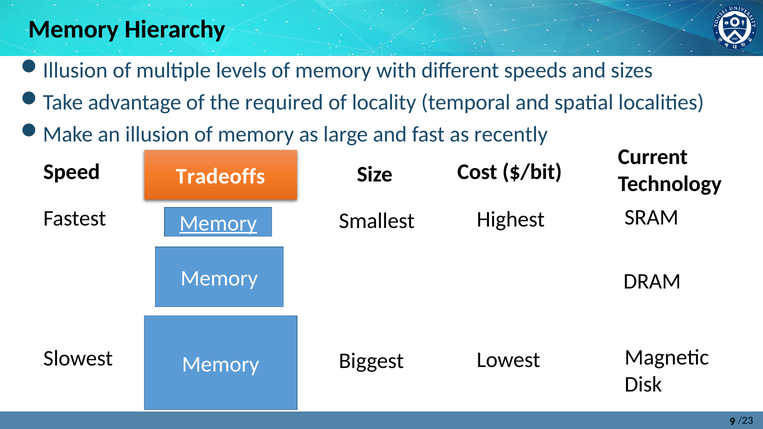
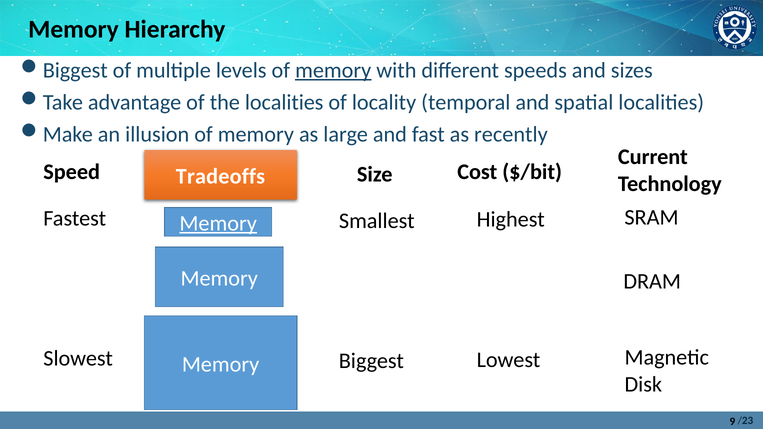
Illusion: Illusion -> Biggest (75, 70)
memory underline: none -> present (333, 70)
the required: required -> localities (284, 102)
